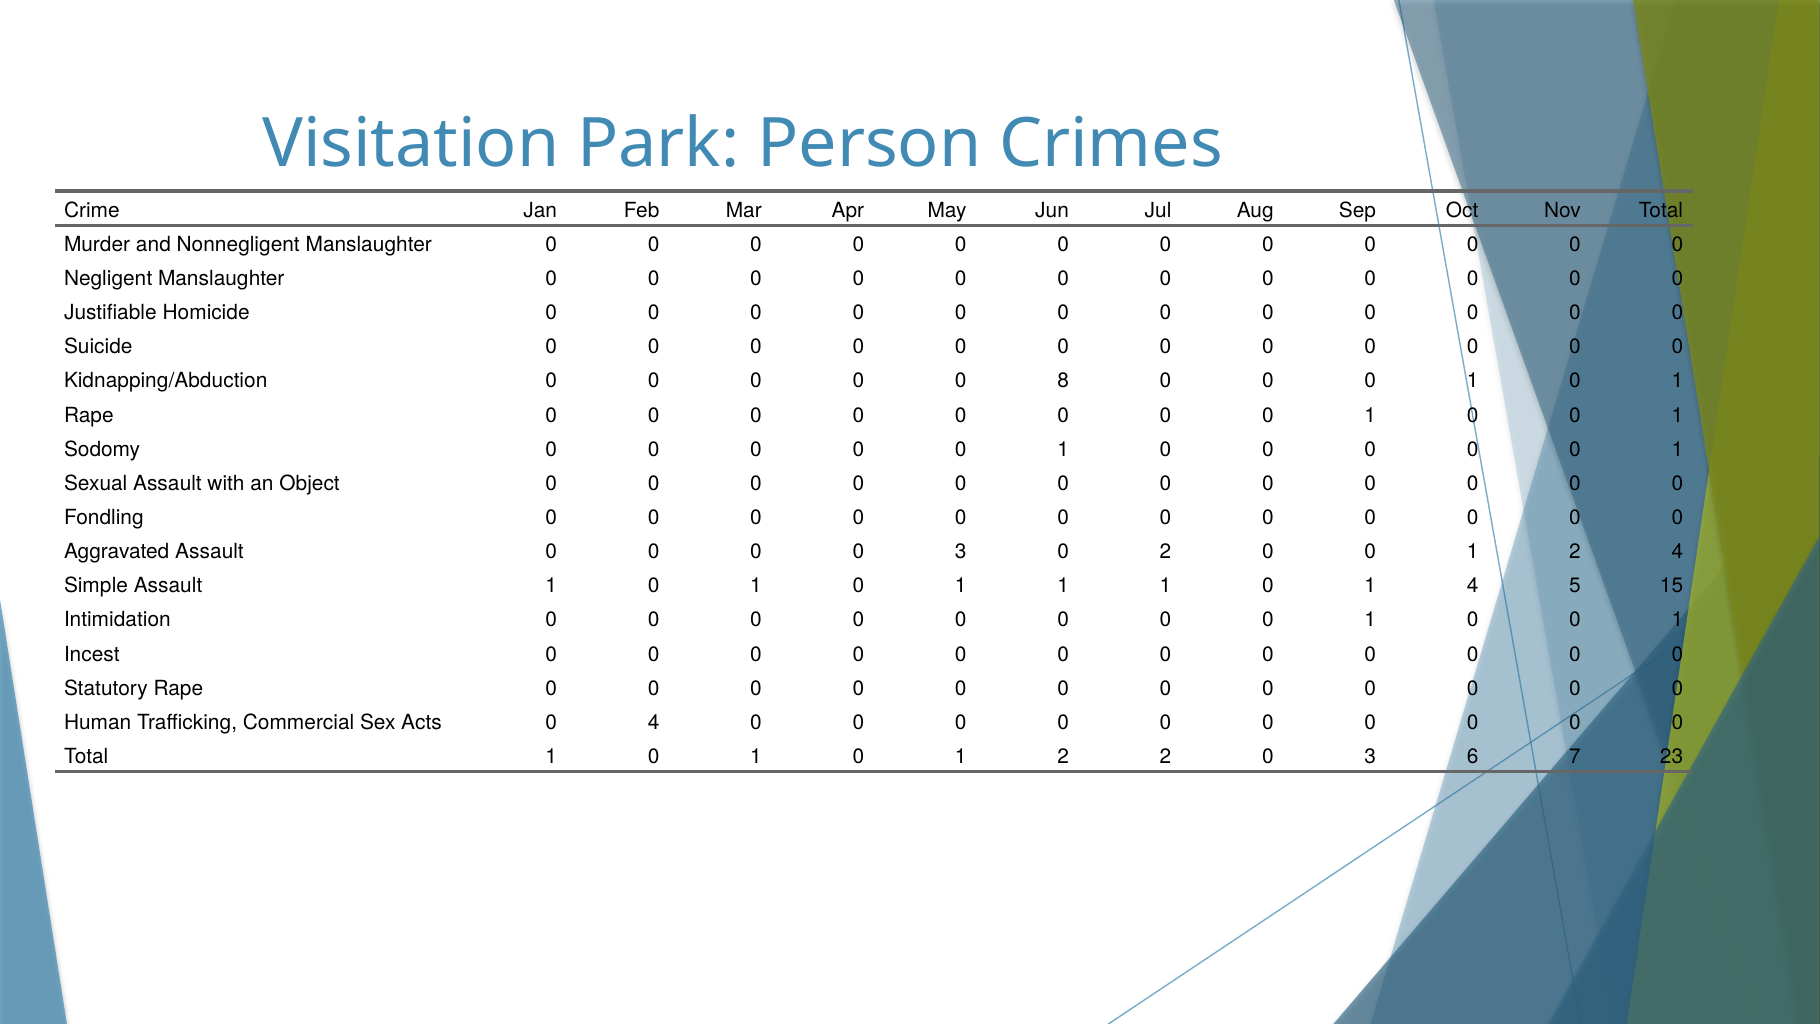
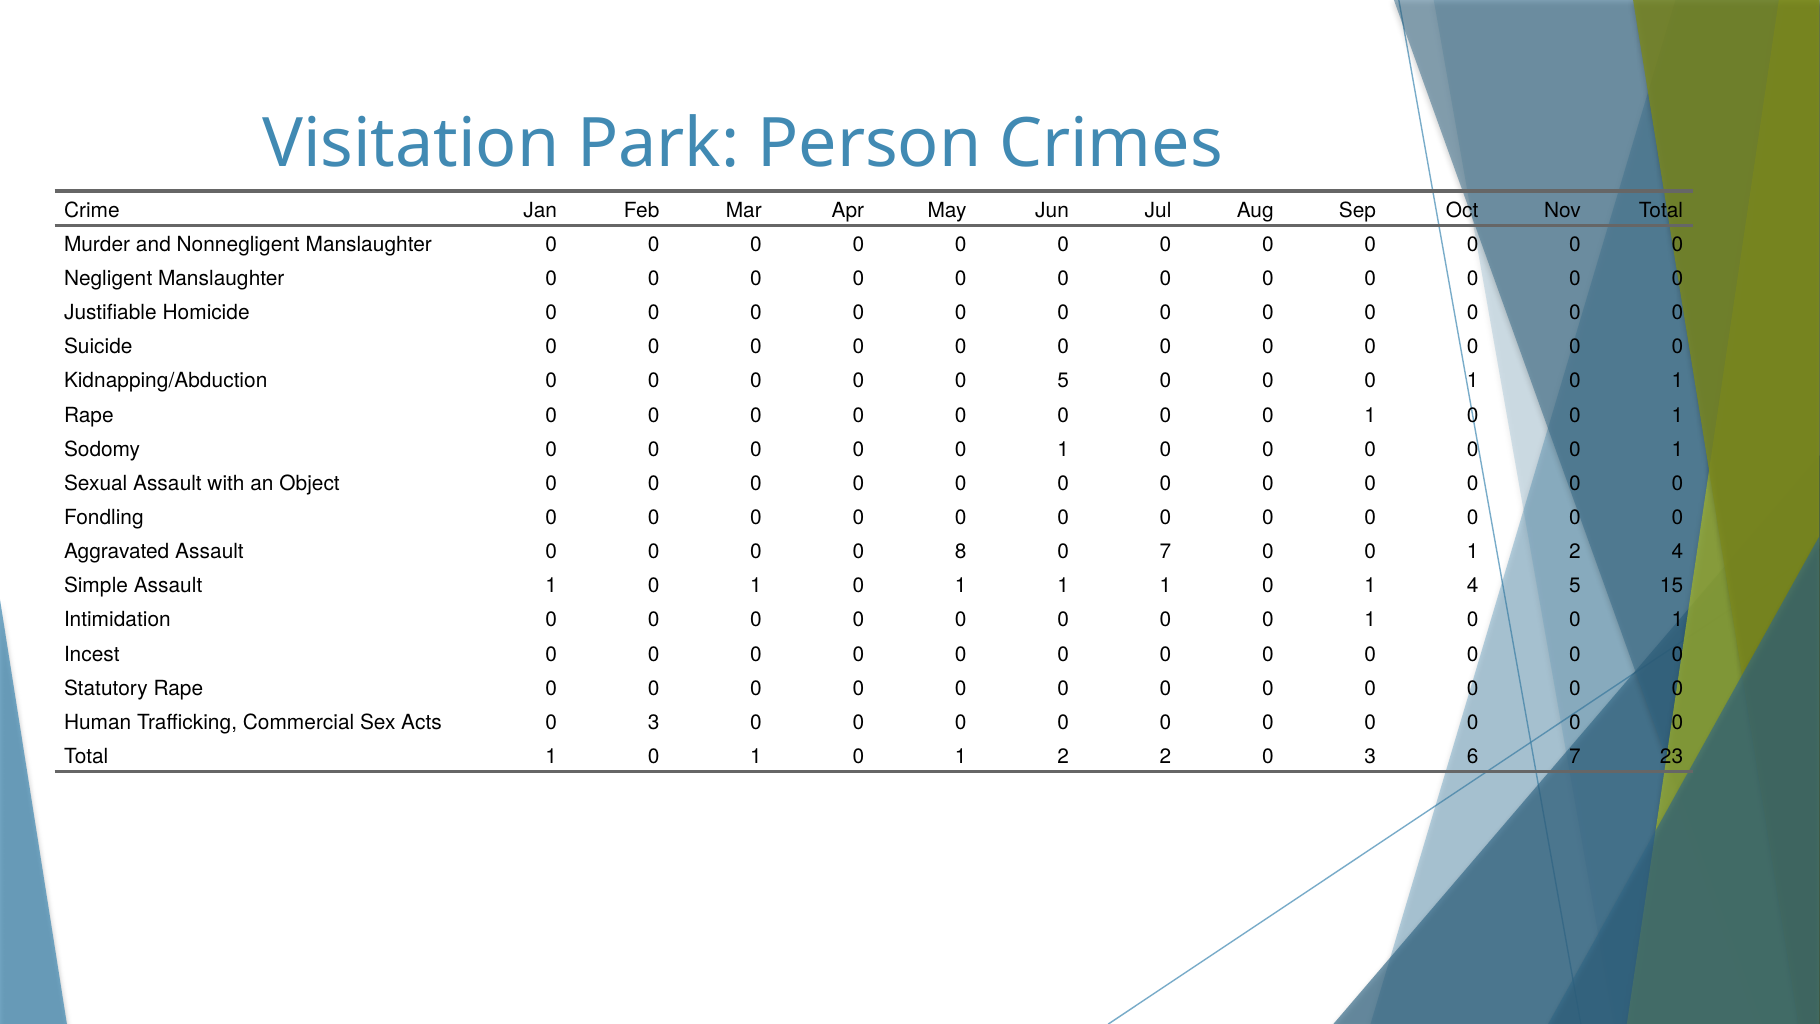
0 8: 8 -> 5 (1063, 381)
0 0 3: 3 -> 8 (961, 552)
0 2: 2 -> 7 (1165, 552)
Acts 0 4: 4 -> 3 (654, 722)
